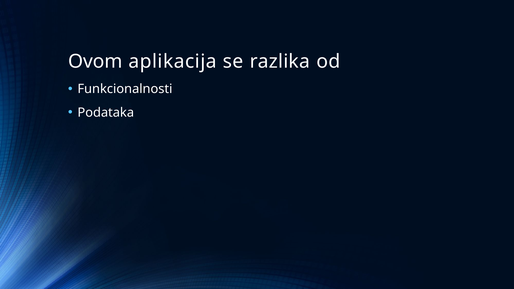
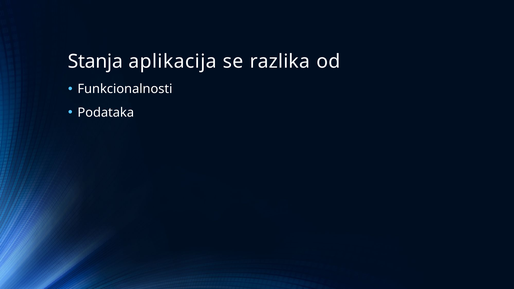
Ovom: Ovom -> Stanja (95, 61)
